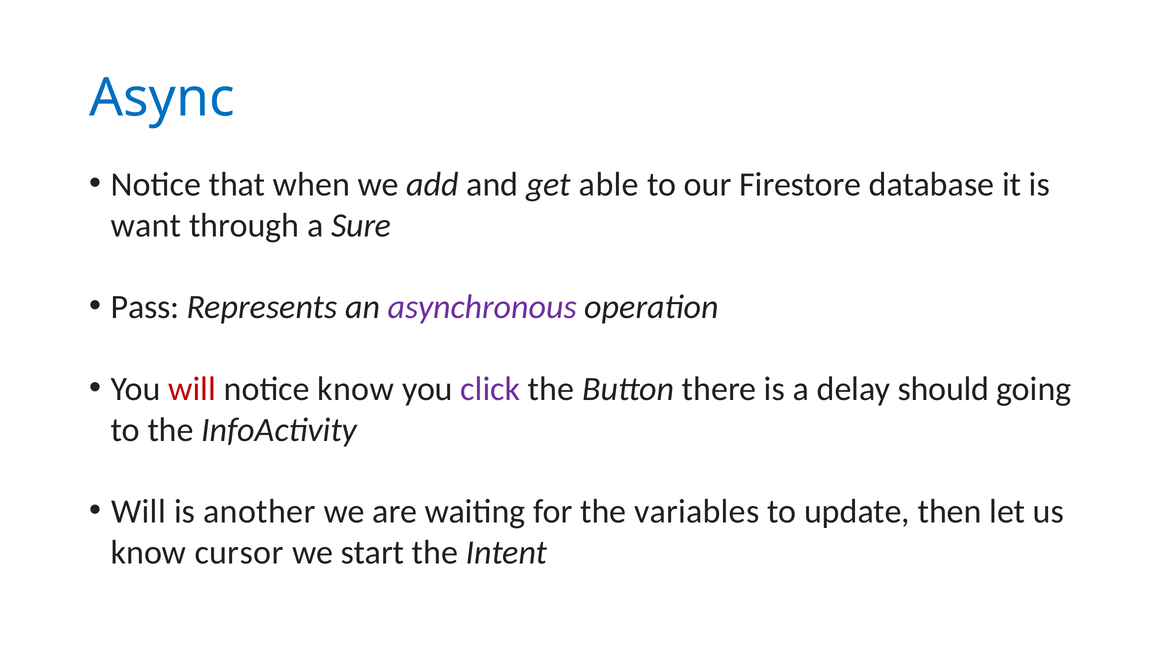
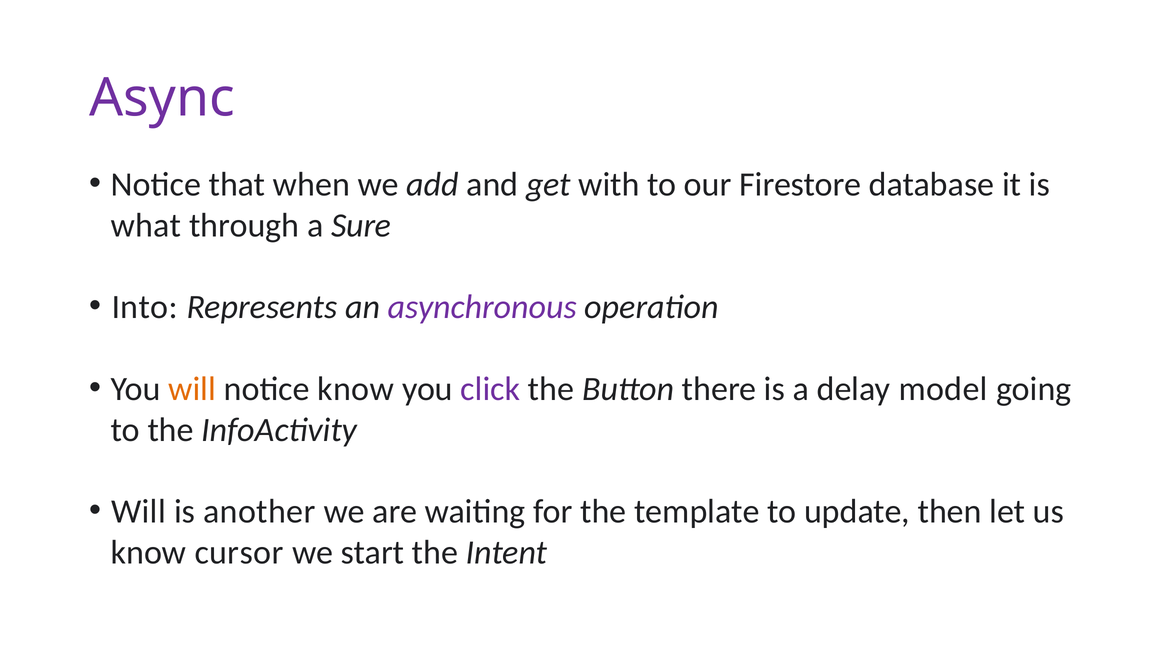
Async colour: blue -> purple (162, 98)
able: able -> with (609, 184)
want: want -> what (146, 225)
Pass: Pass -> Into (145, 307)
will colour: red -> orange (192, 389)
should: should -> model (943, 389)
variables: variables -> template (697, 512)
